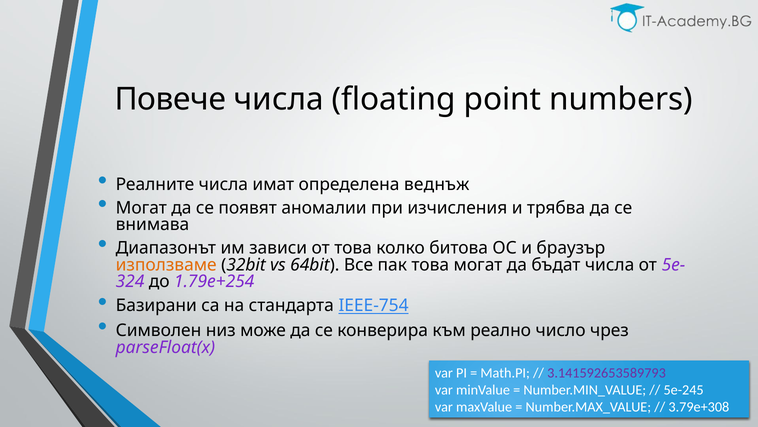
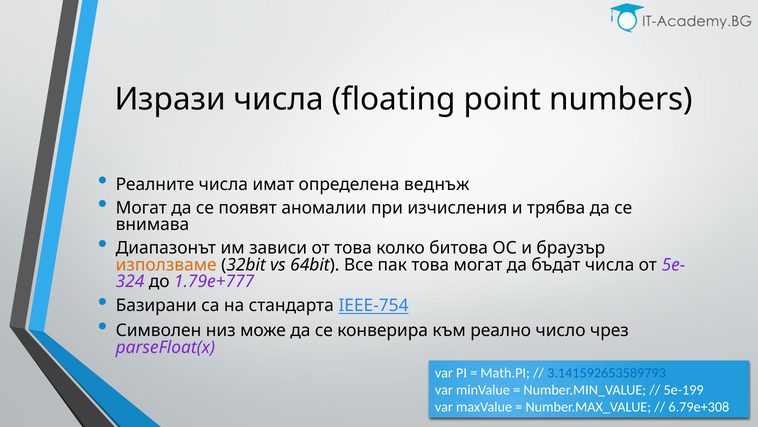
Повече: Повече -> Изрази (170, 99)
1.79e+254: 1.79e+254 -> 1.79e+777 (214, 281)
3.141592653589793 colour: purple -> blue (607, 372)
5e-245: 5e-245 -> 5e-199 (684, 389)
3.79e+308: 3.79e+308 -> 6.79e+308 (699, 406)
